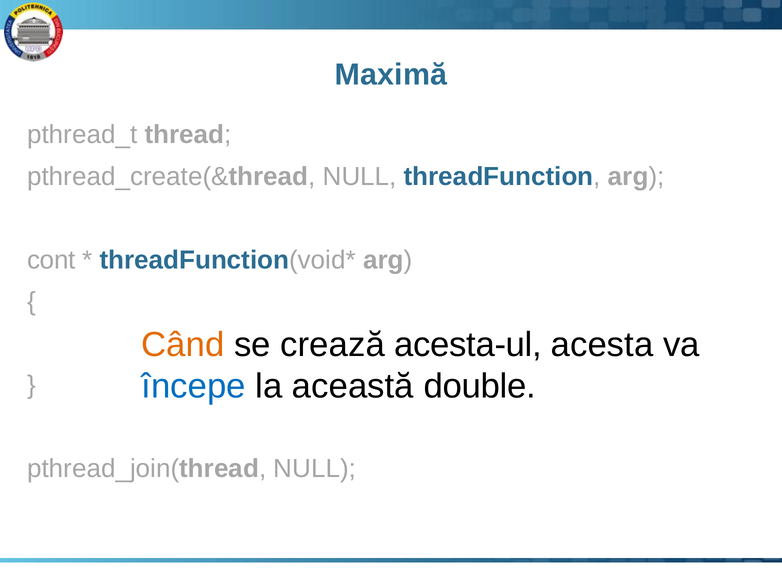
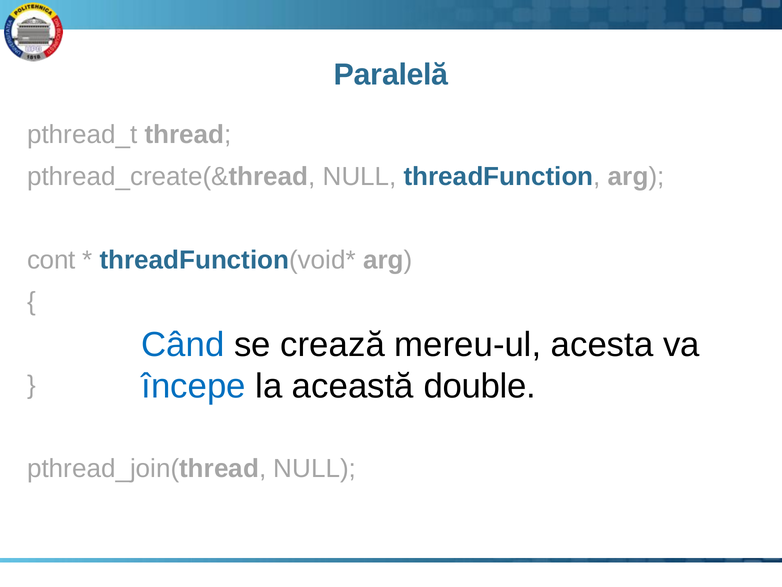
Maximă: Maximă -> Paralelă (391, 75)
Când colour: orange -> blue (183, 344)
acesta-ul: acesta-ul -> mereu-ul (468, 344)
